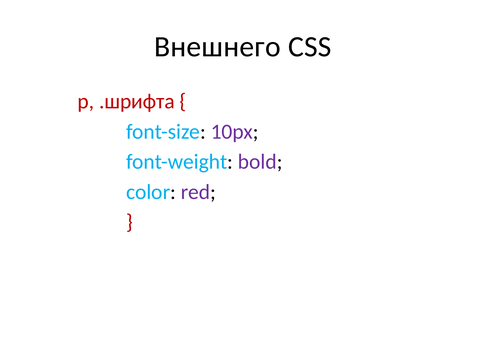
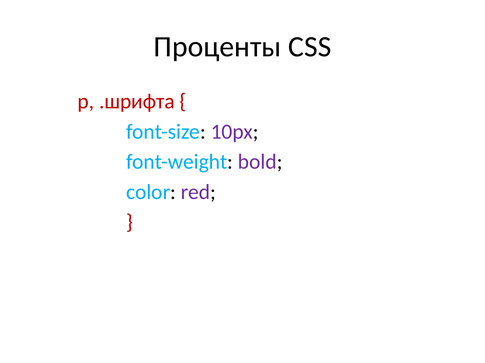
Внешнего: Внешнего -> Проценты (218, 47)
